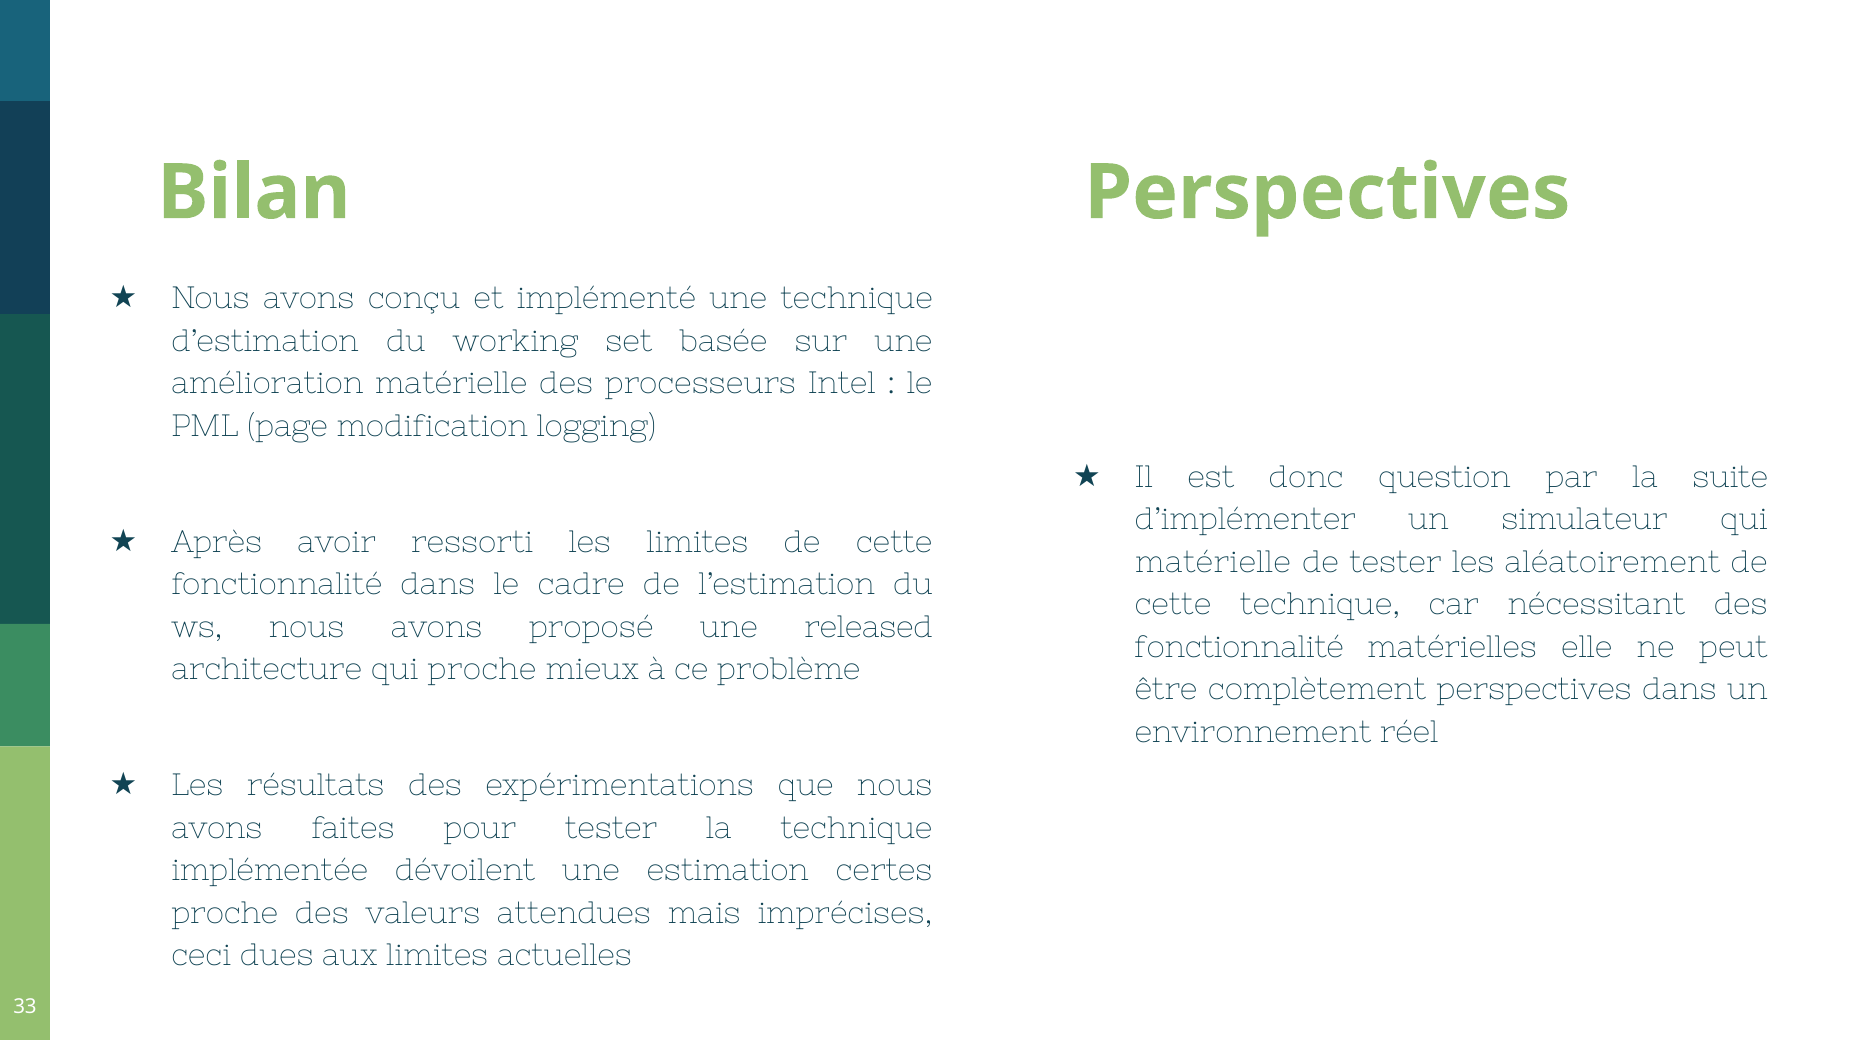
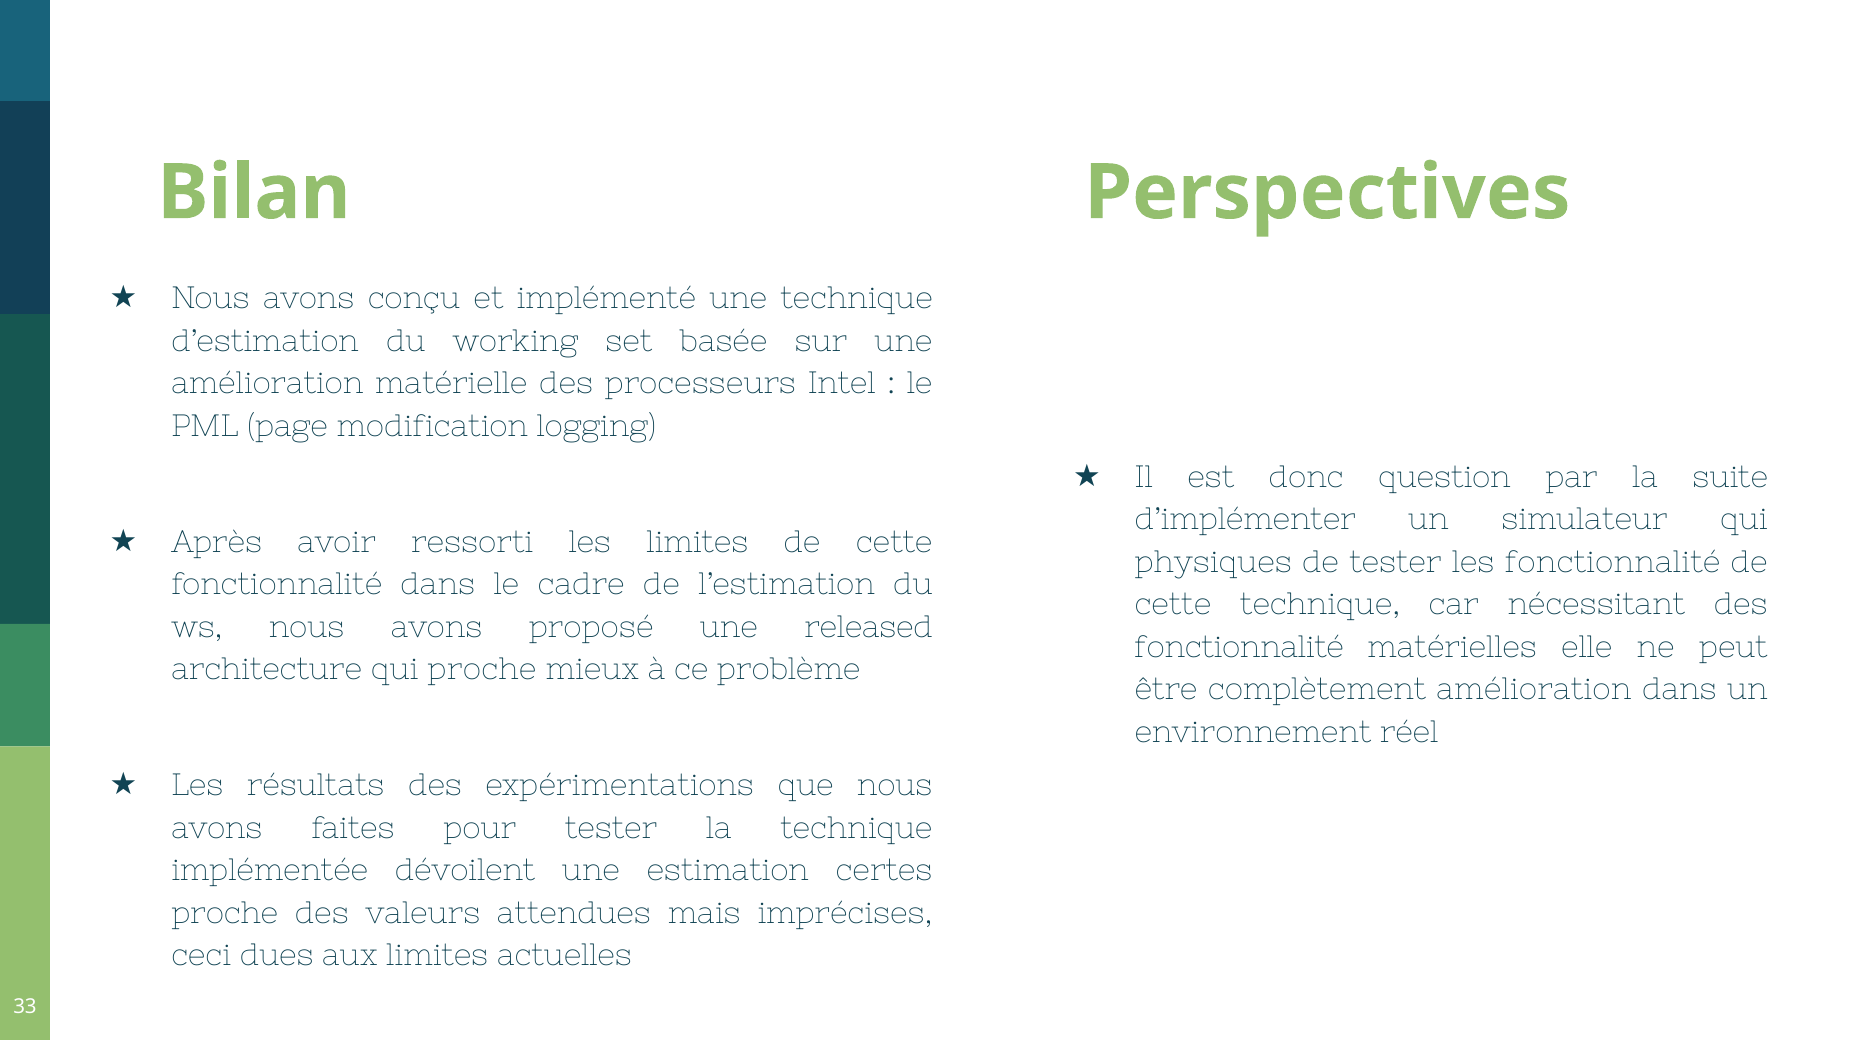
matérielle: matérielle -> physiques (1213, 563)
les aléatoirement: aléatoirement -> fonctionnalité (1612, 563)
complètement perspectives: perspectives -> amélioration (1534, 690)
